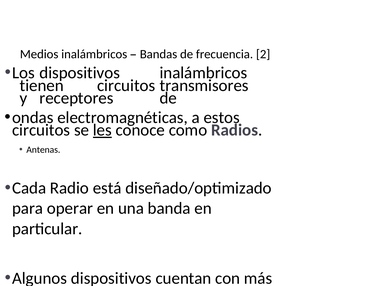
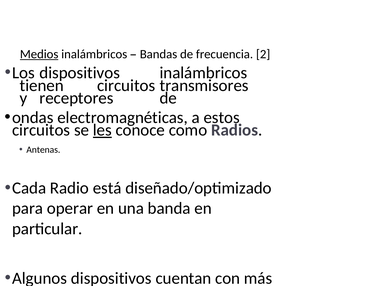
Medios underline: none -> present (39, 54)
